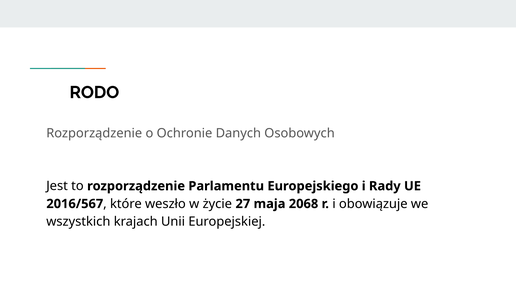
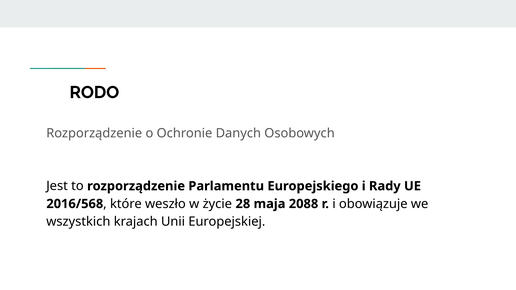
2016/567: 2016/567 -> 2016/568 (75, 204)
27: 27 -> 28 (243, 204)
2068: 2068 -> 2088 (304, 204)
